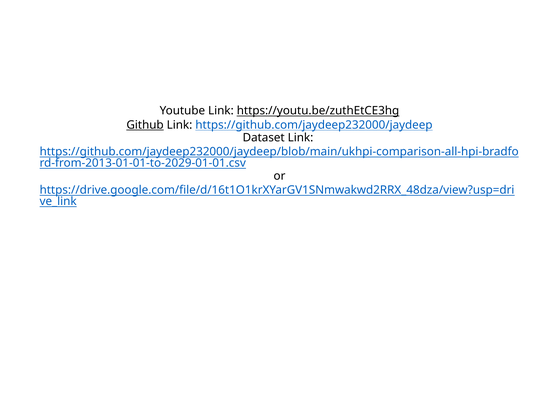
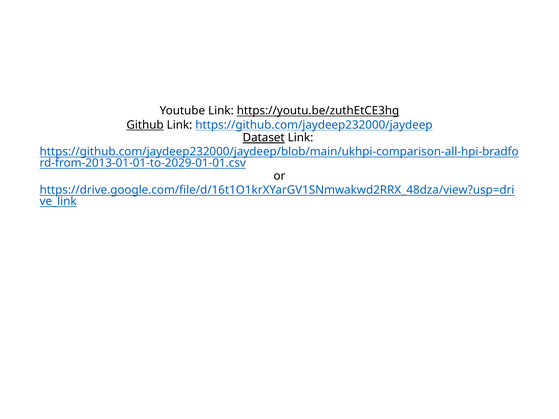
Dataset underline: none -> present (264, 138)
